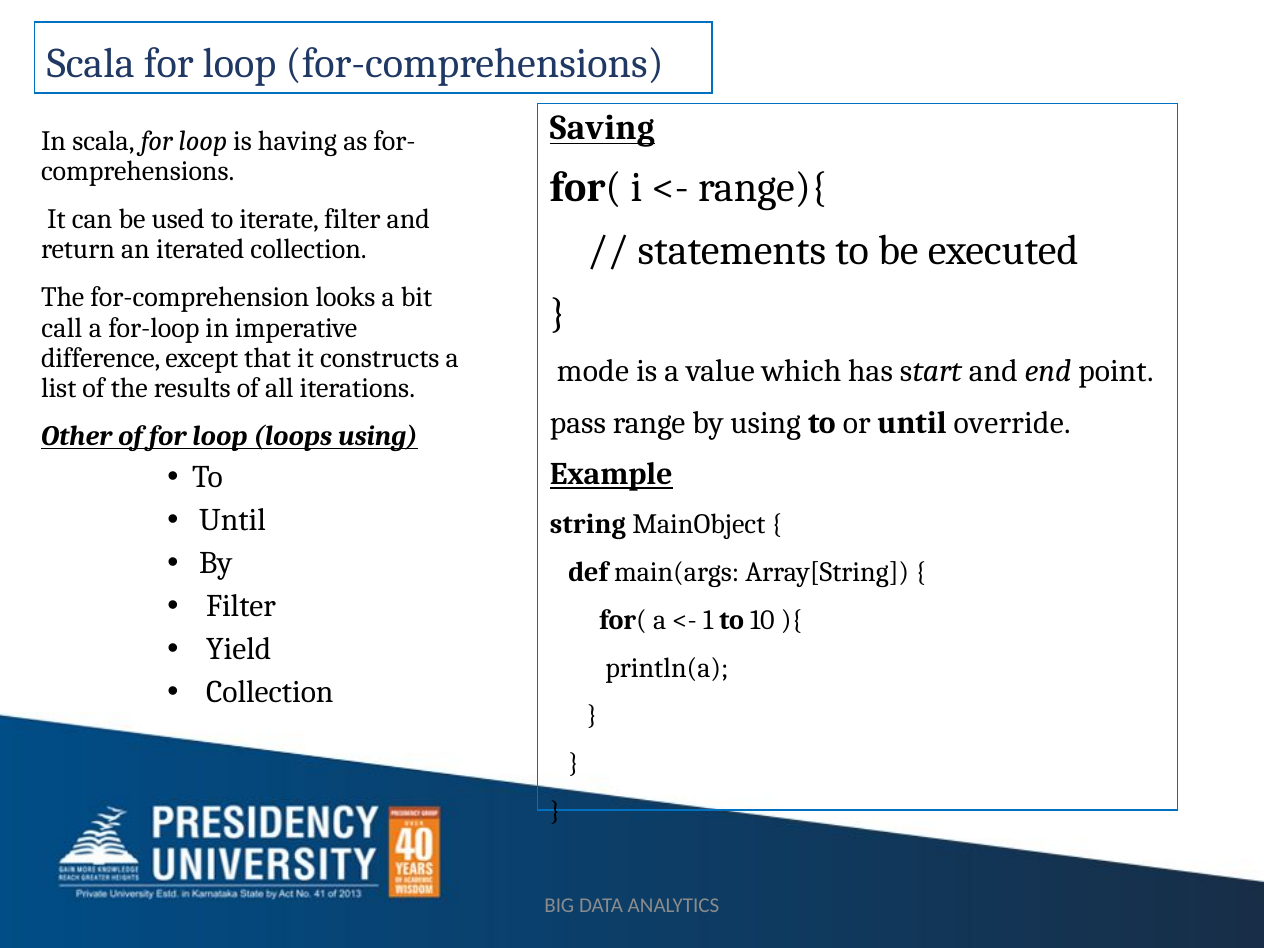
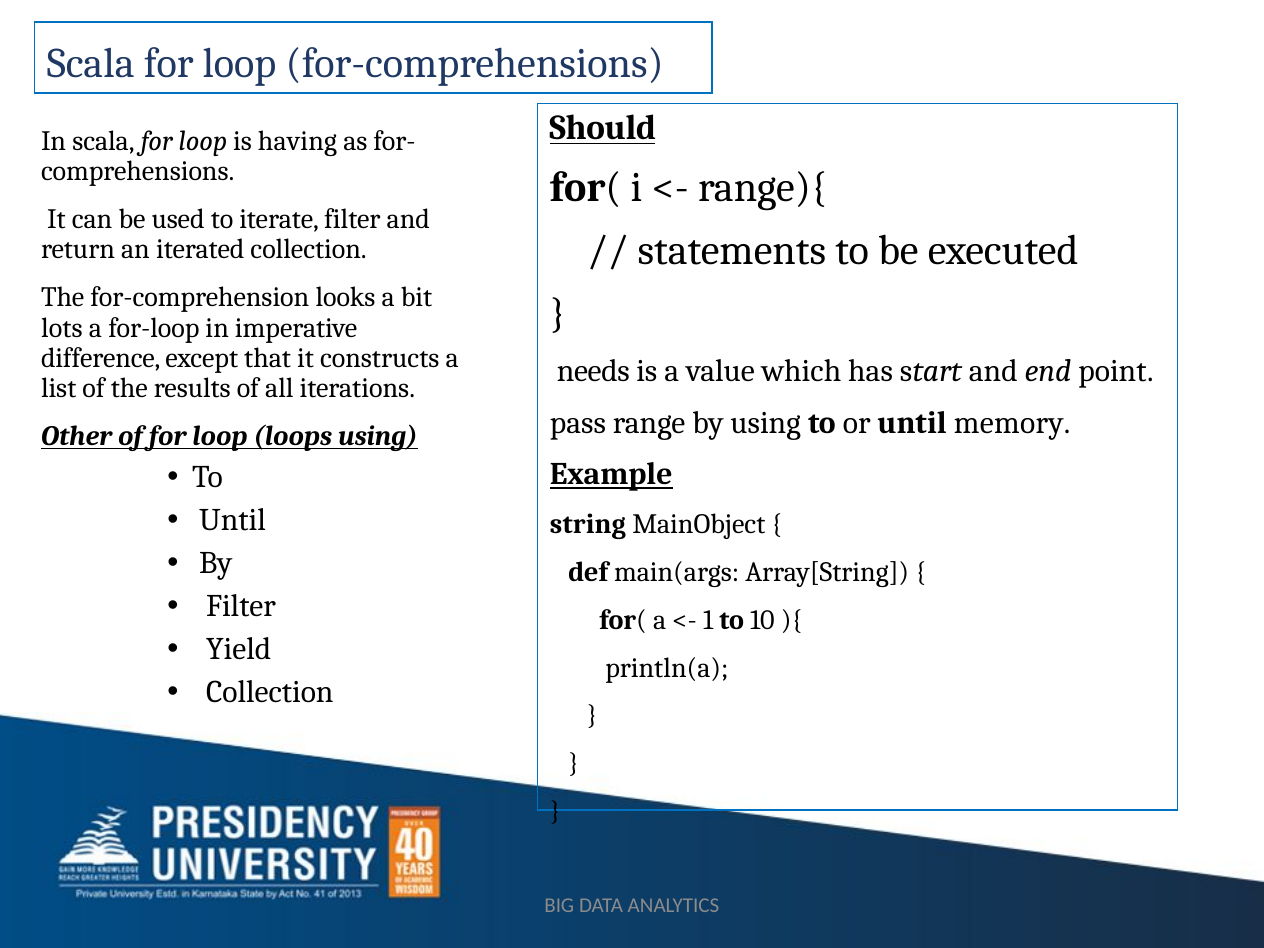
Saving: Saving -> Should (603, 128)
call: call -> lots (62, 328)
mode: mode -> needs (593, 371)
override: override -> memory (1012, 423)
